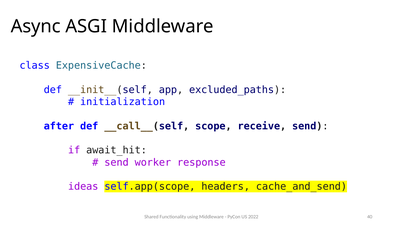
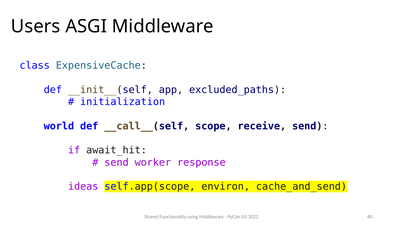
Async: Async -> Users (36, 27)
after: after -> world (59, 126)
headers: headers -> environ (226, 186)
